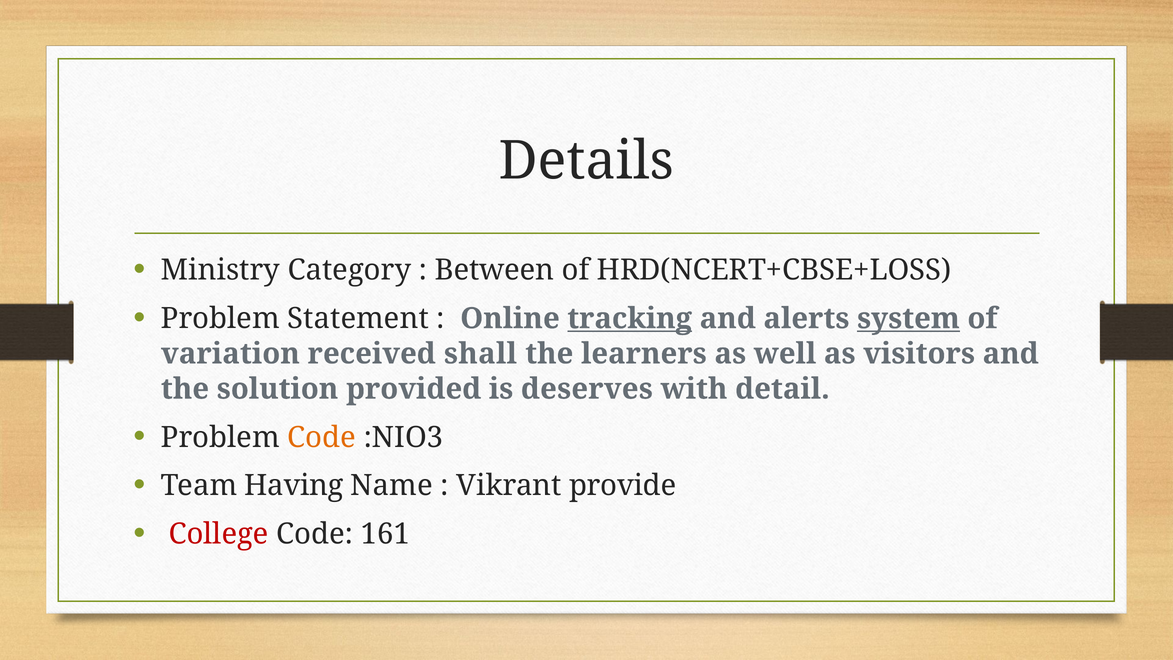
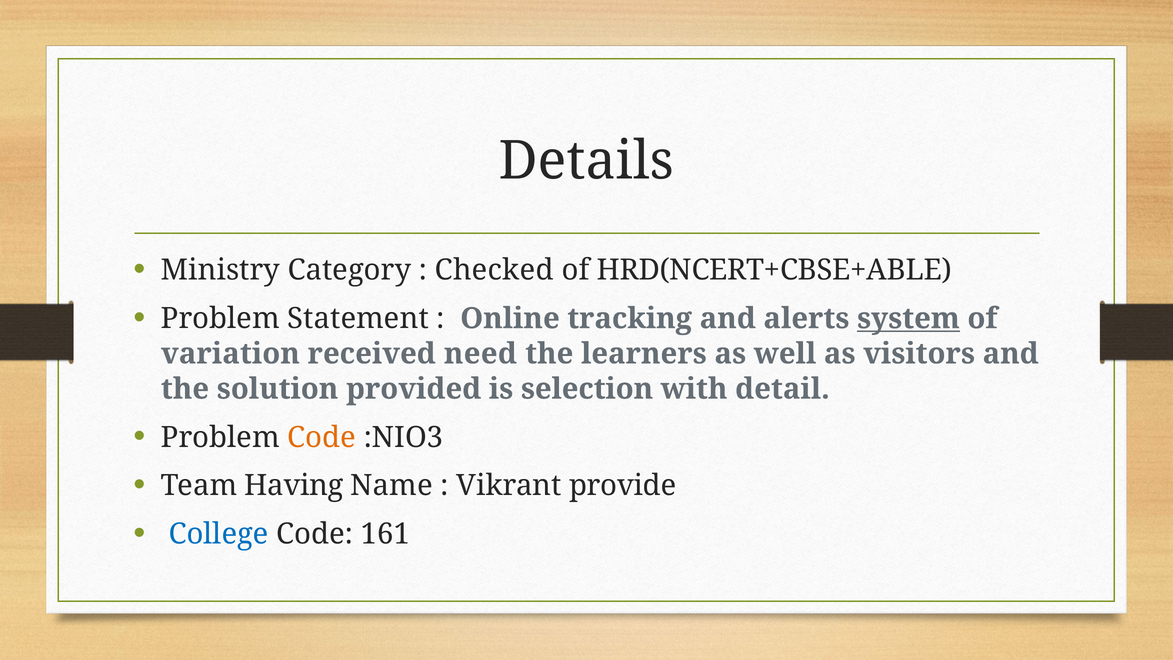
Between: Between -> Checked (494, 270)
HRD(NCERT+CBSE+LOSS: HRD(NCERT+CBSE+LOSS -> HRD(NCERT+CBSE+ABLE (774, 270)
tracking underline: present -> none (630, 318)
shall: shall -> need (480, 354)
deserves: deserves -> selection (587, 389)
College colour: red -> blue (219, 534)
